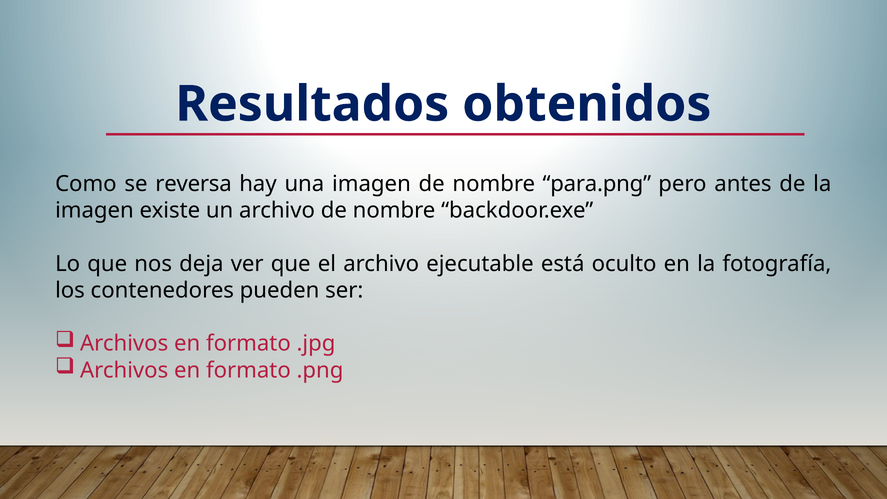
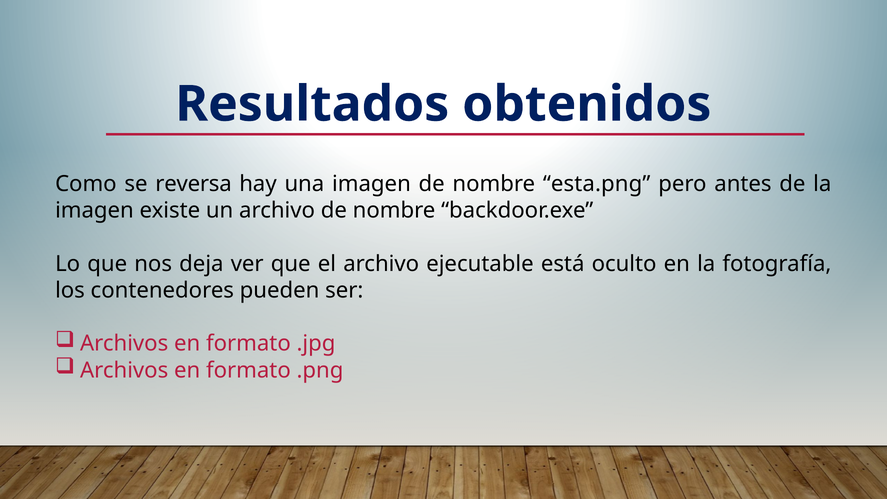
para.png: para.png -> esta.png (597, 184)
